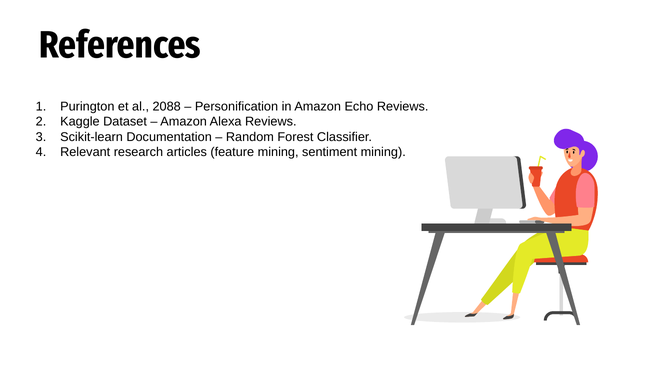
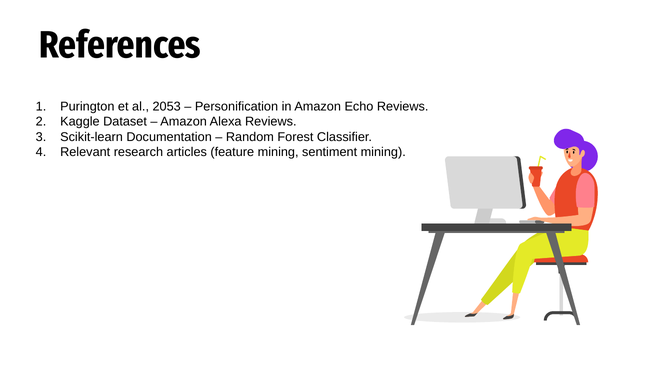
2088: 2088 -> 2053 (167, 106)
